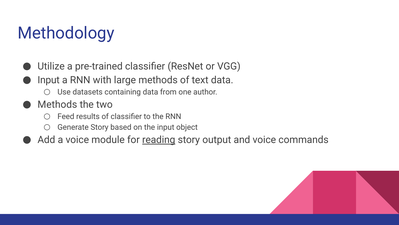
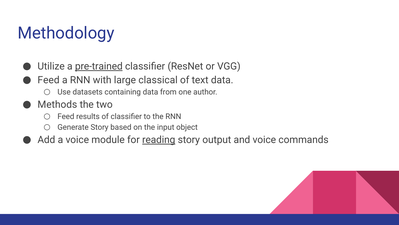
pre-trained underline: none -> present (99, 66)
Input: Input -> Feed (49, 80)
large methods: methods -> classical (158, 80)
